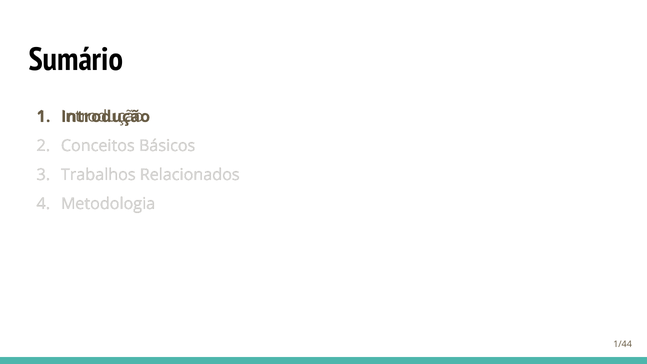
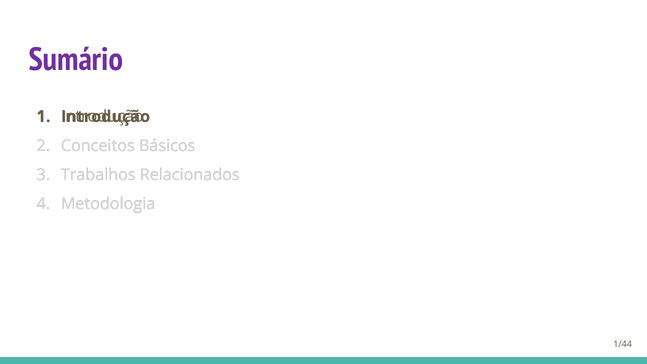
Sumário colour: black -> purple (76, 60)
